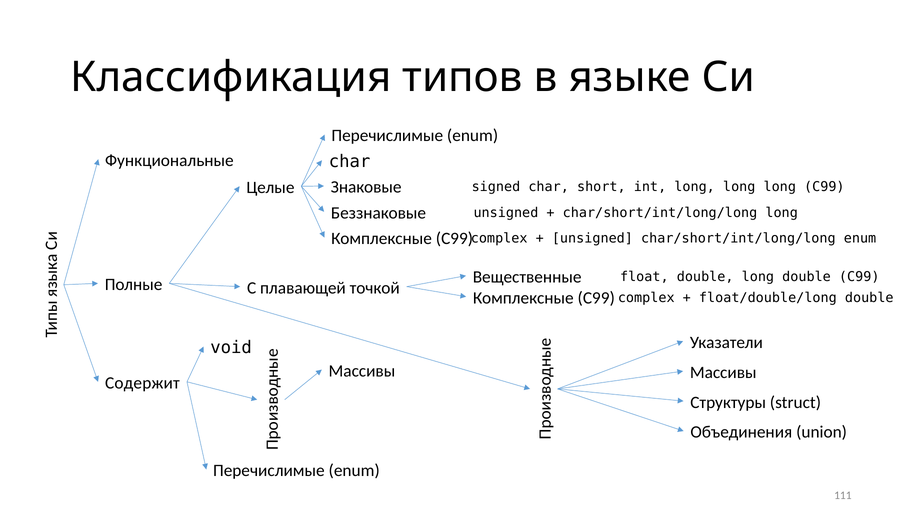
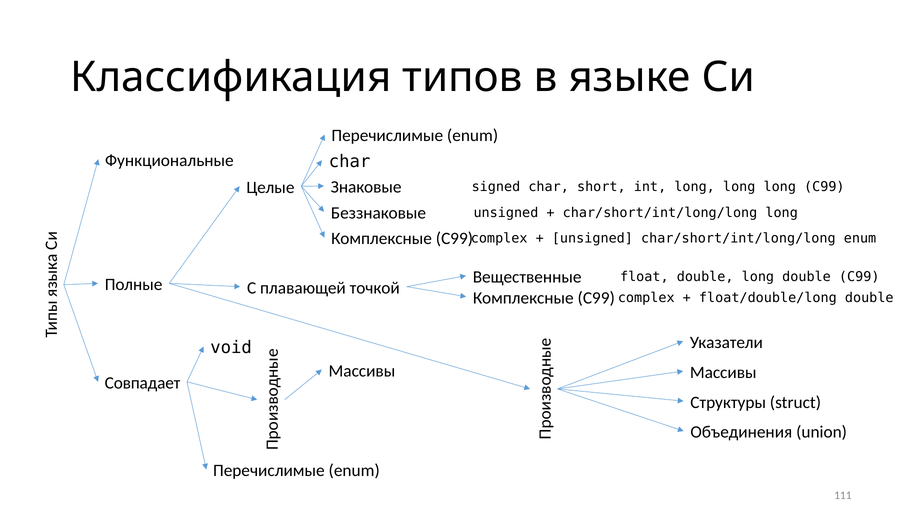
Содержит: Содержит -> Совпадает (143, 383)
